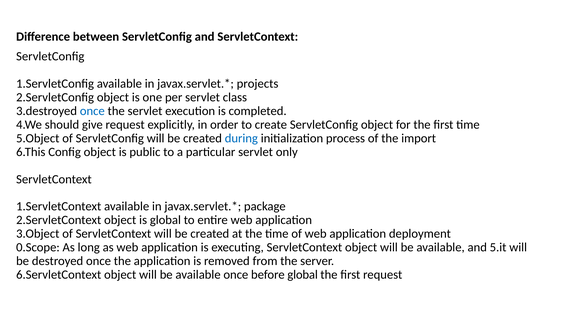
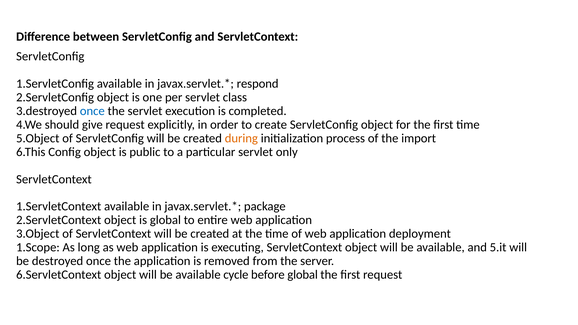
projects: projects -> respond (258, 84)
during colour: blue -> orange (241, 138)
0.Scope: 0.Scope -> 1.Scope (38, 248)
available once: once -> cycle (236, 275)
